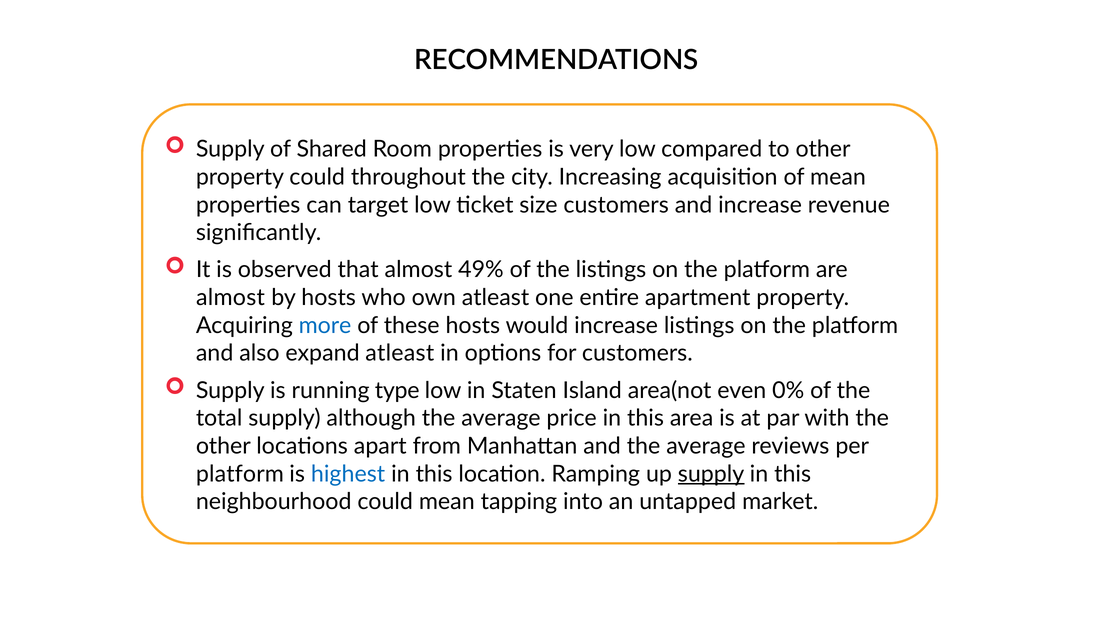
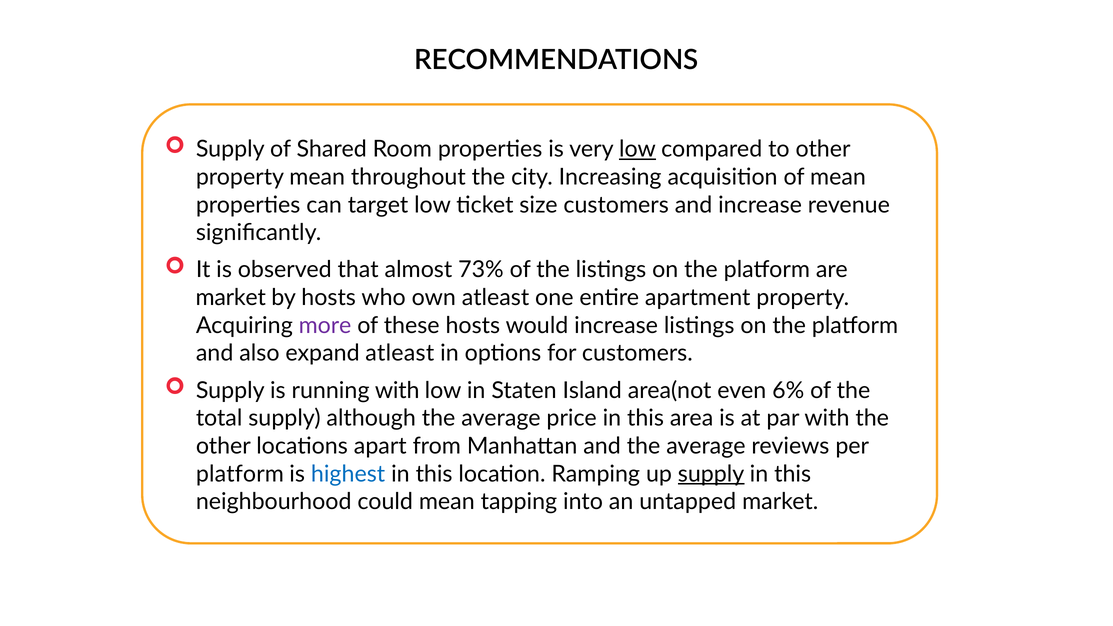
low underline: none -> present (637, 149)
property could: could -> mean (317, 177)
49%: 49% -> 73% (481, 270)
almost: almost -> market (231, 298)
more colour: blue -> purple (325, 325)
running type: type -> with (397, 390)
0%: 0% -> 6% (788, 390)
